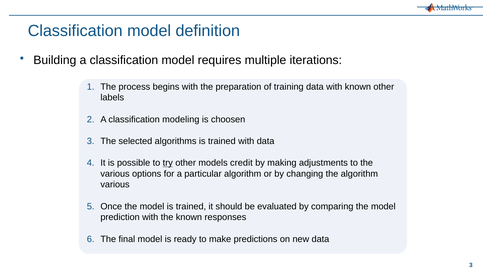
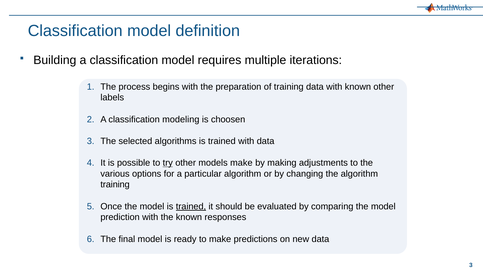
models credit: credit -> make (241, 163)
various: various -> training (115, 184)
trained underline: none -> present (191, 206)
